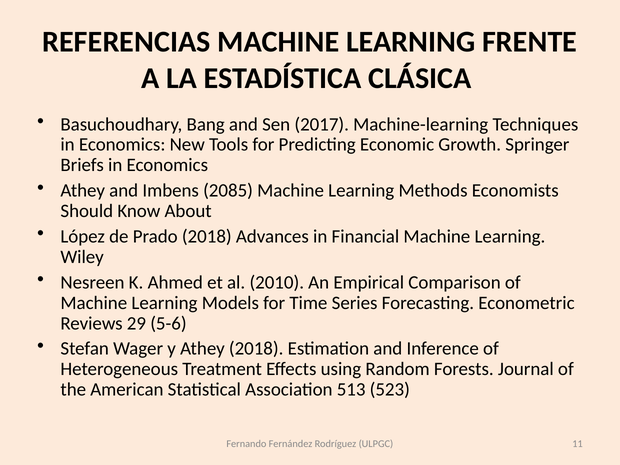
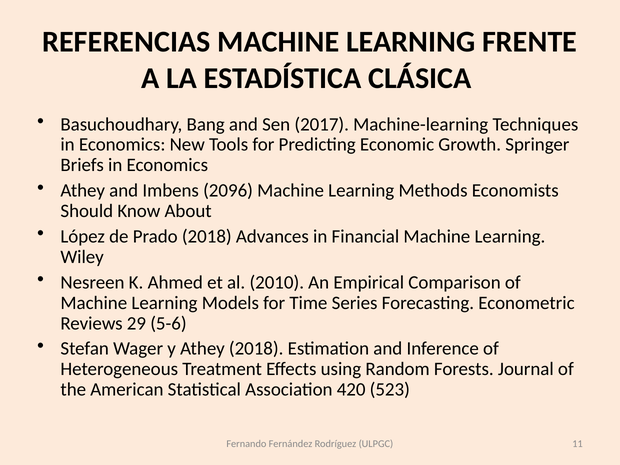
2085: 2085 -> 2096 (228, 191)
513: 513 -> 420 (351, 390)
